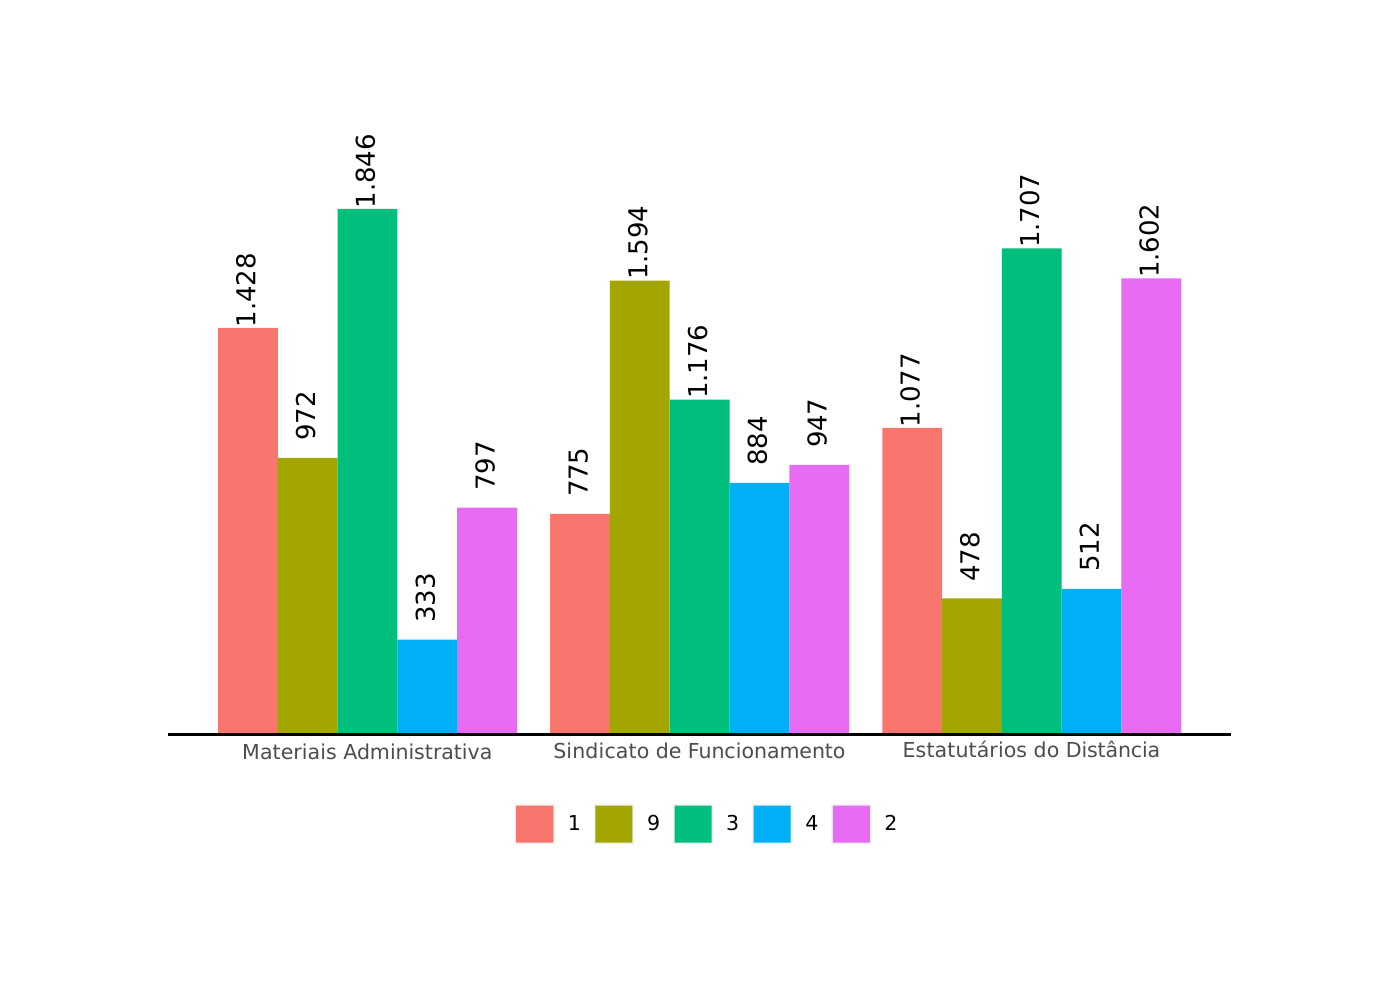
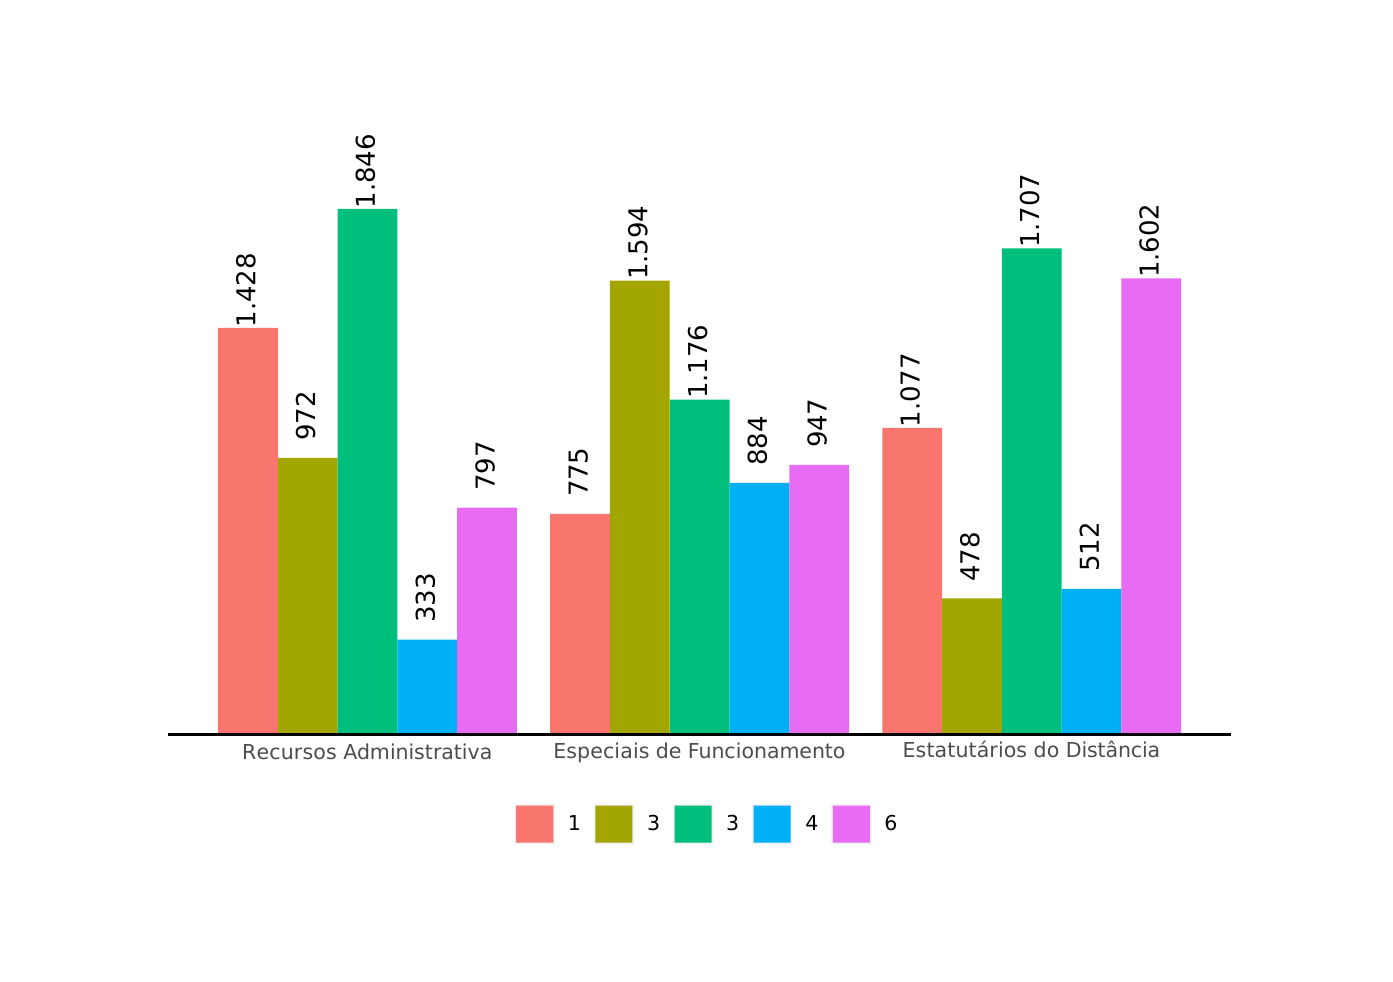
Materiais: Materiais -> Recursos (289, 752)
Sindicato: Sindicato -> Especiais (601, 752)
1 9: 9 -> 3 (654, 823)
3 4 2: 2 -> 6 (891, 823)
